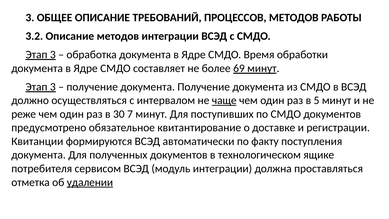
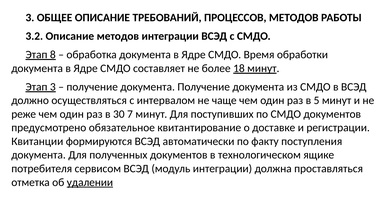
3: 3 -> 8 (53, 55)
69: 69 -> 18 (239, 68)
чаще underline: present -> none (224, 100)
